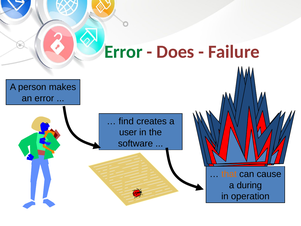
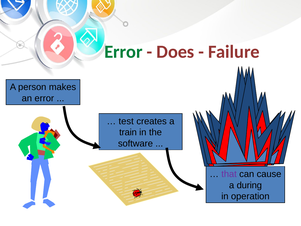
find: find -> test (126, 121)
user: user -> train (128, 132)
that colour: orange -> purple (229, 174)
